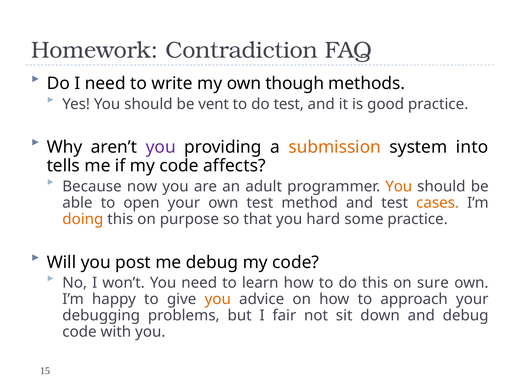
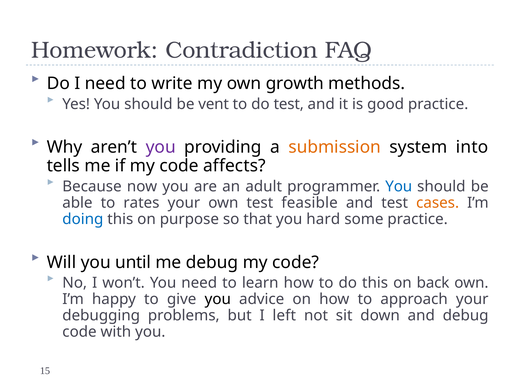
though: though -> growth (295, 84)
You colour: orange -> blue (399, 186)
open: open -> rates (141, 203)
method: method -> feasible (310, 203)
doing colour: orange -> blue (83, 219)
post: post -> until (133, 262)
sure: sure -> back (433, 283)
you colour: orange -> black (218, 299)
fair: fair -> left (284, 316)
